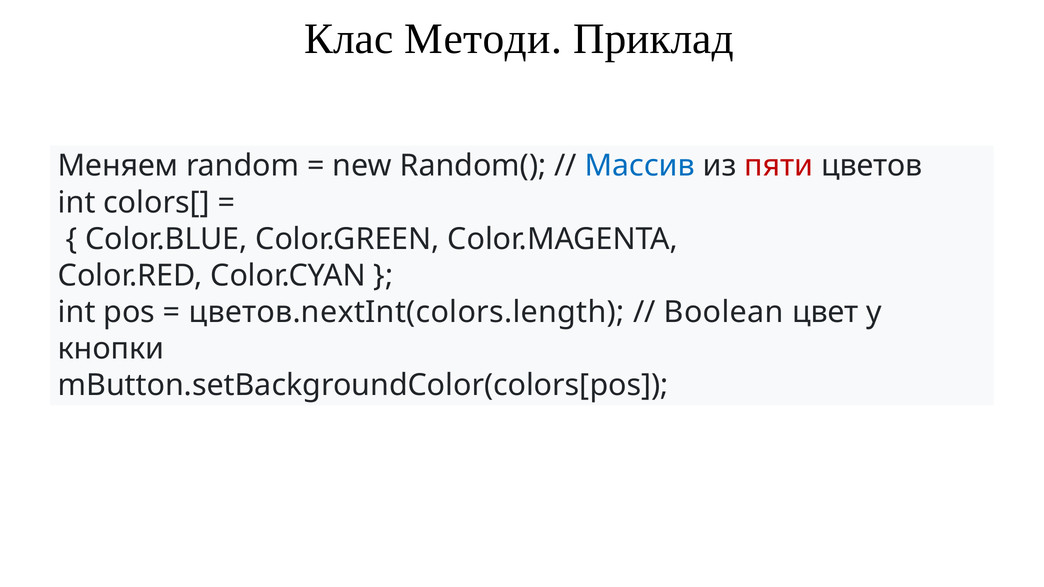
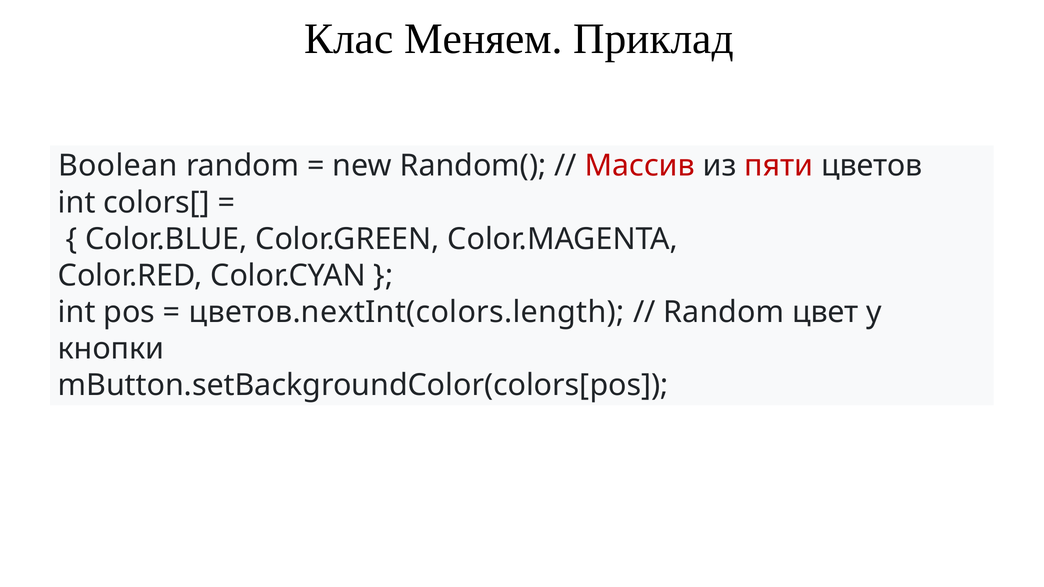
Методи: Методи -> Меняем (483, 39)
Меняем: Меняем -> Boolean (118, 166)
Массив colour: blue -> red (640, 166)
Boolean: Boolean -> Random (724, 312)
